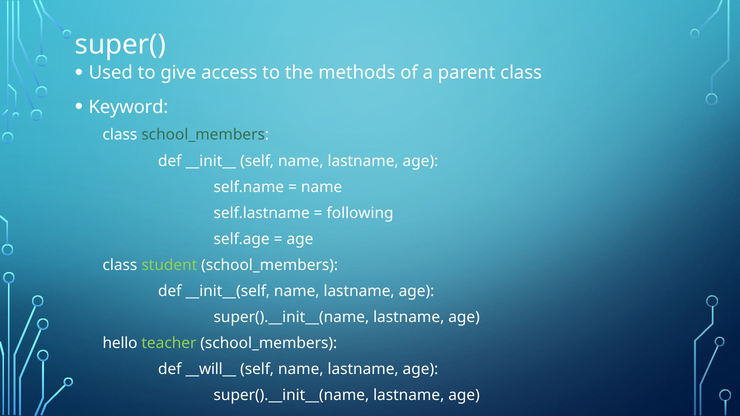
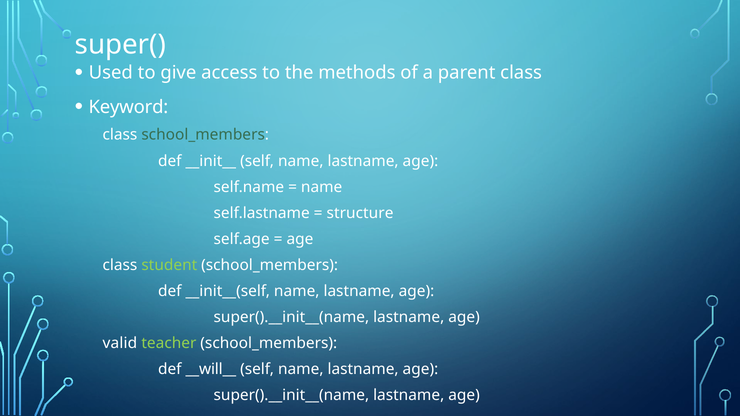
following: following -> structure (360, 213)
hello: hello -> valid (120, 343)
